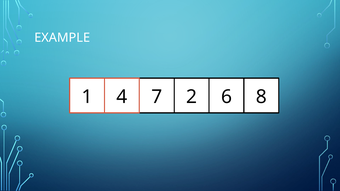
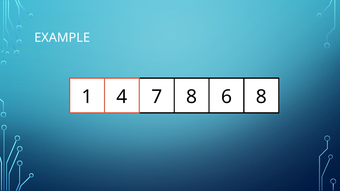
4 2: 2 -> 8 (192, 97)
